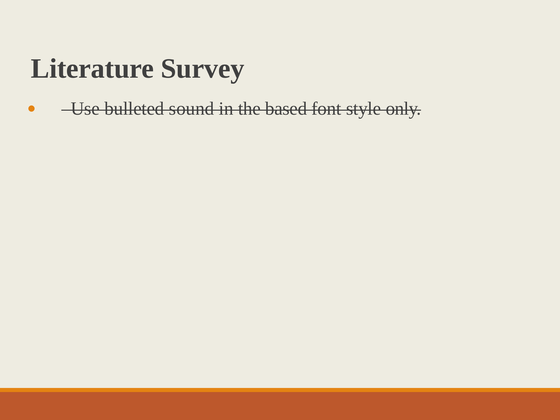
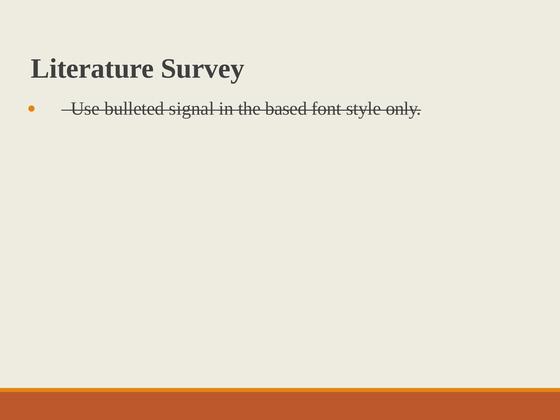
sound: sound -> signal (192, 109)
